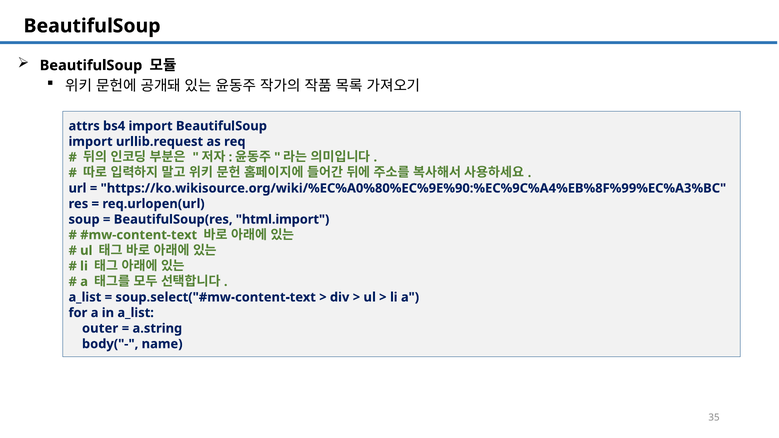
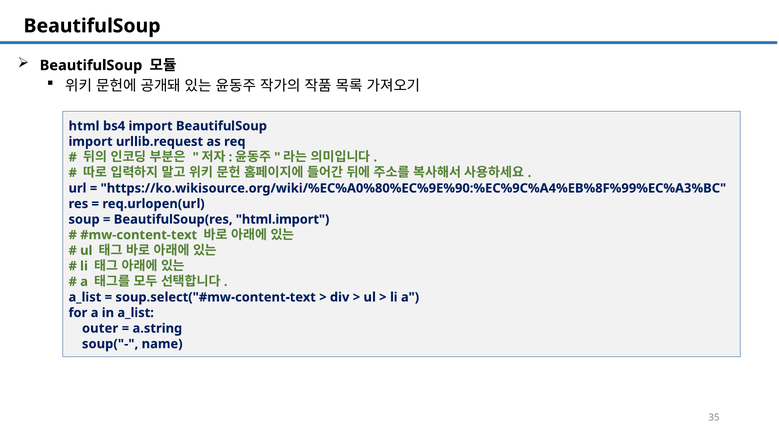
attrs: attrs -> html (84, 126)
body("-: body("- -> soup("- (110, 344)
